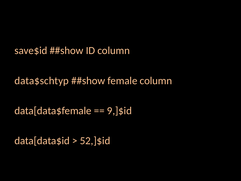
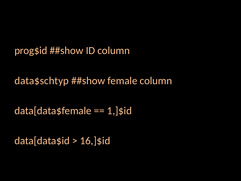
save$id: save$id -> prog$id (31, 51)
9,]$id: 9,]$id -> 1,]$id (119, 111)
52,]$id: 52,]$id -> 16,]$id (95, 141)
